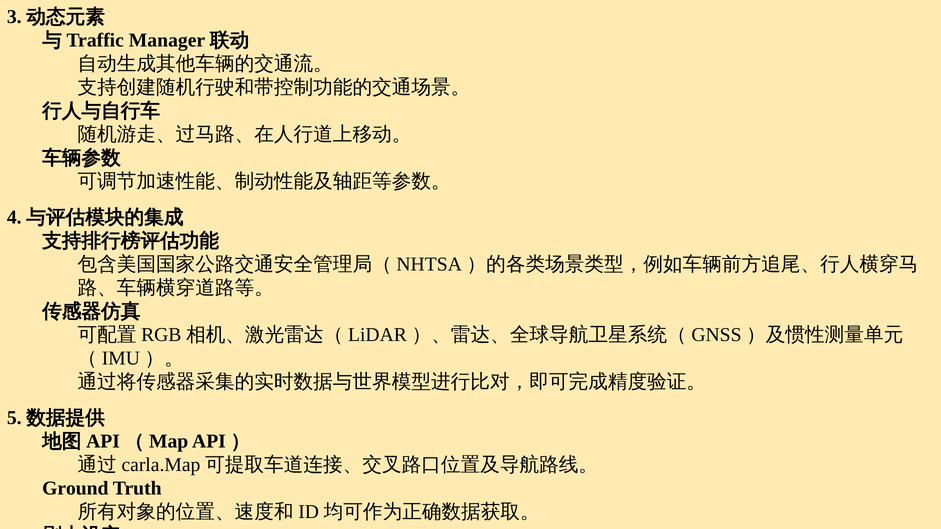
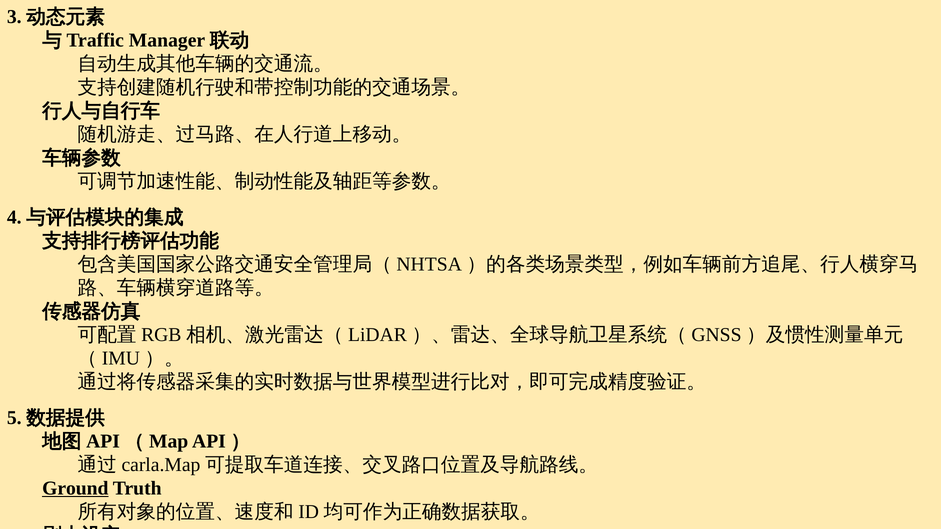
Ground underline: none -> present (75, 488)
